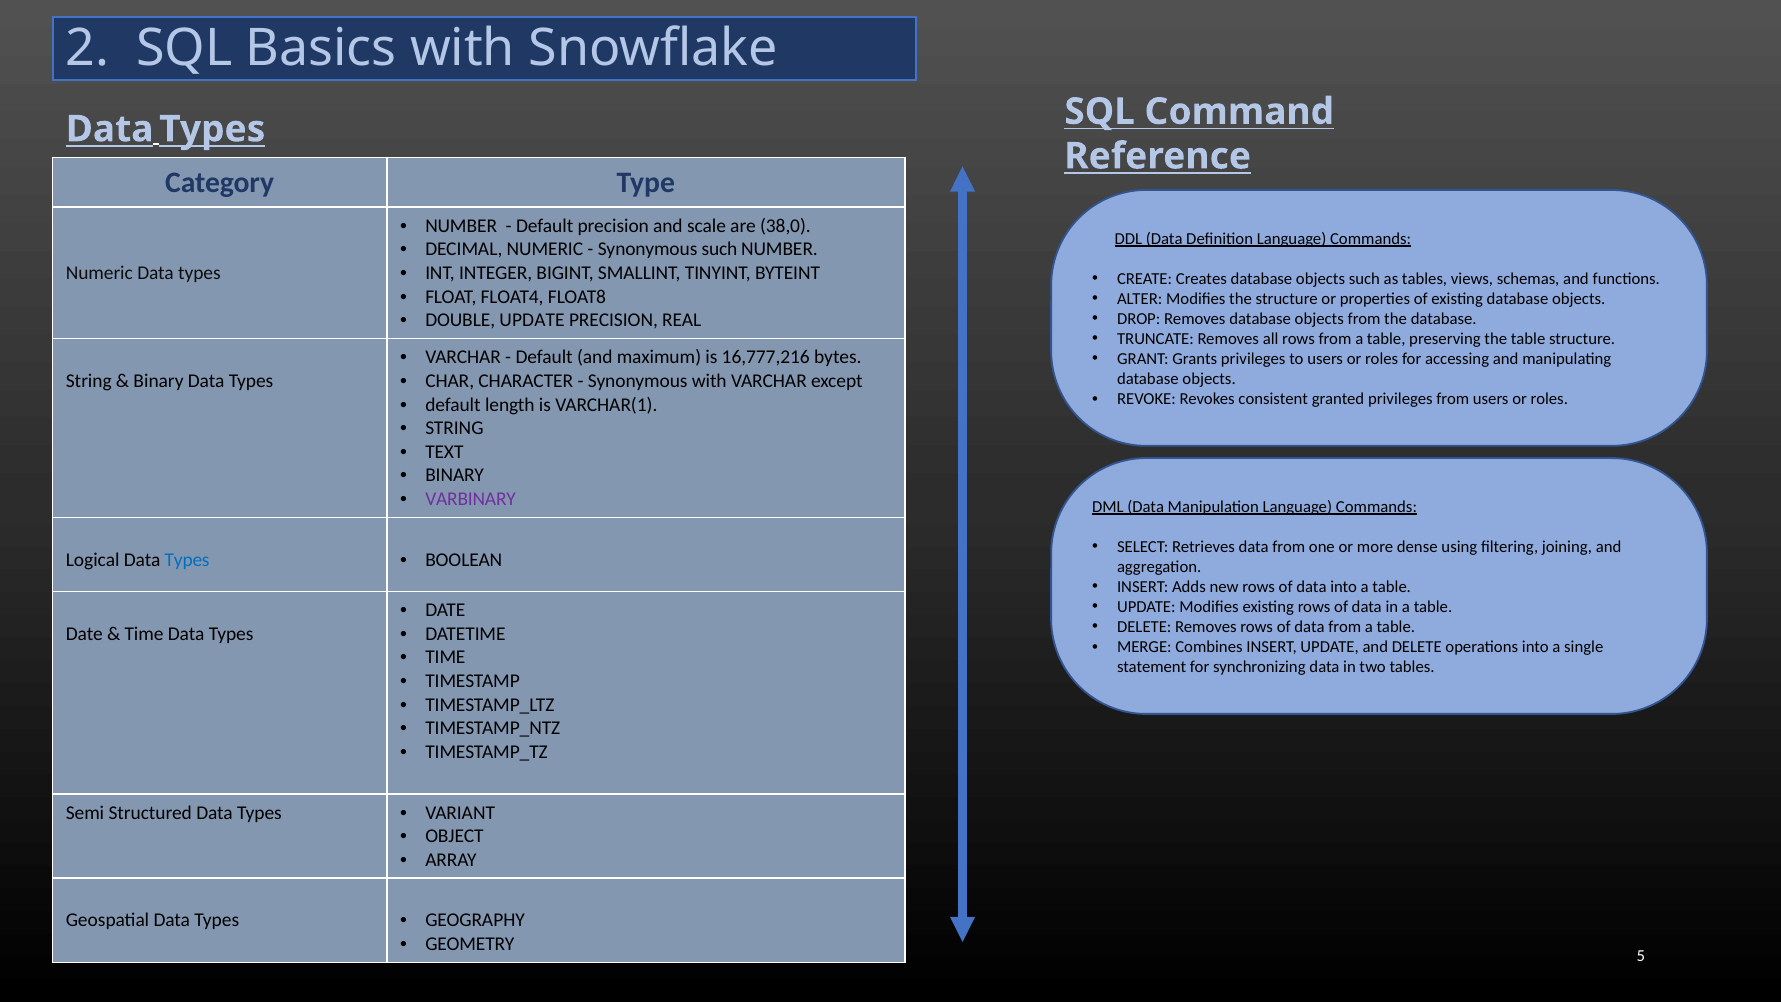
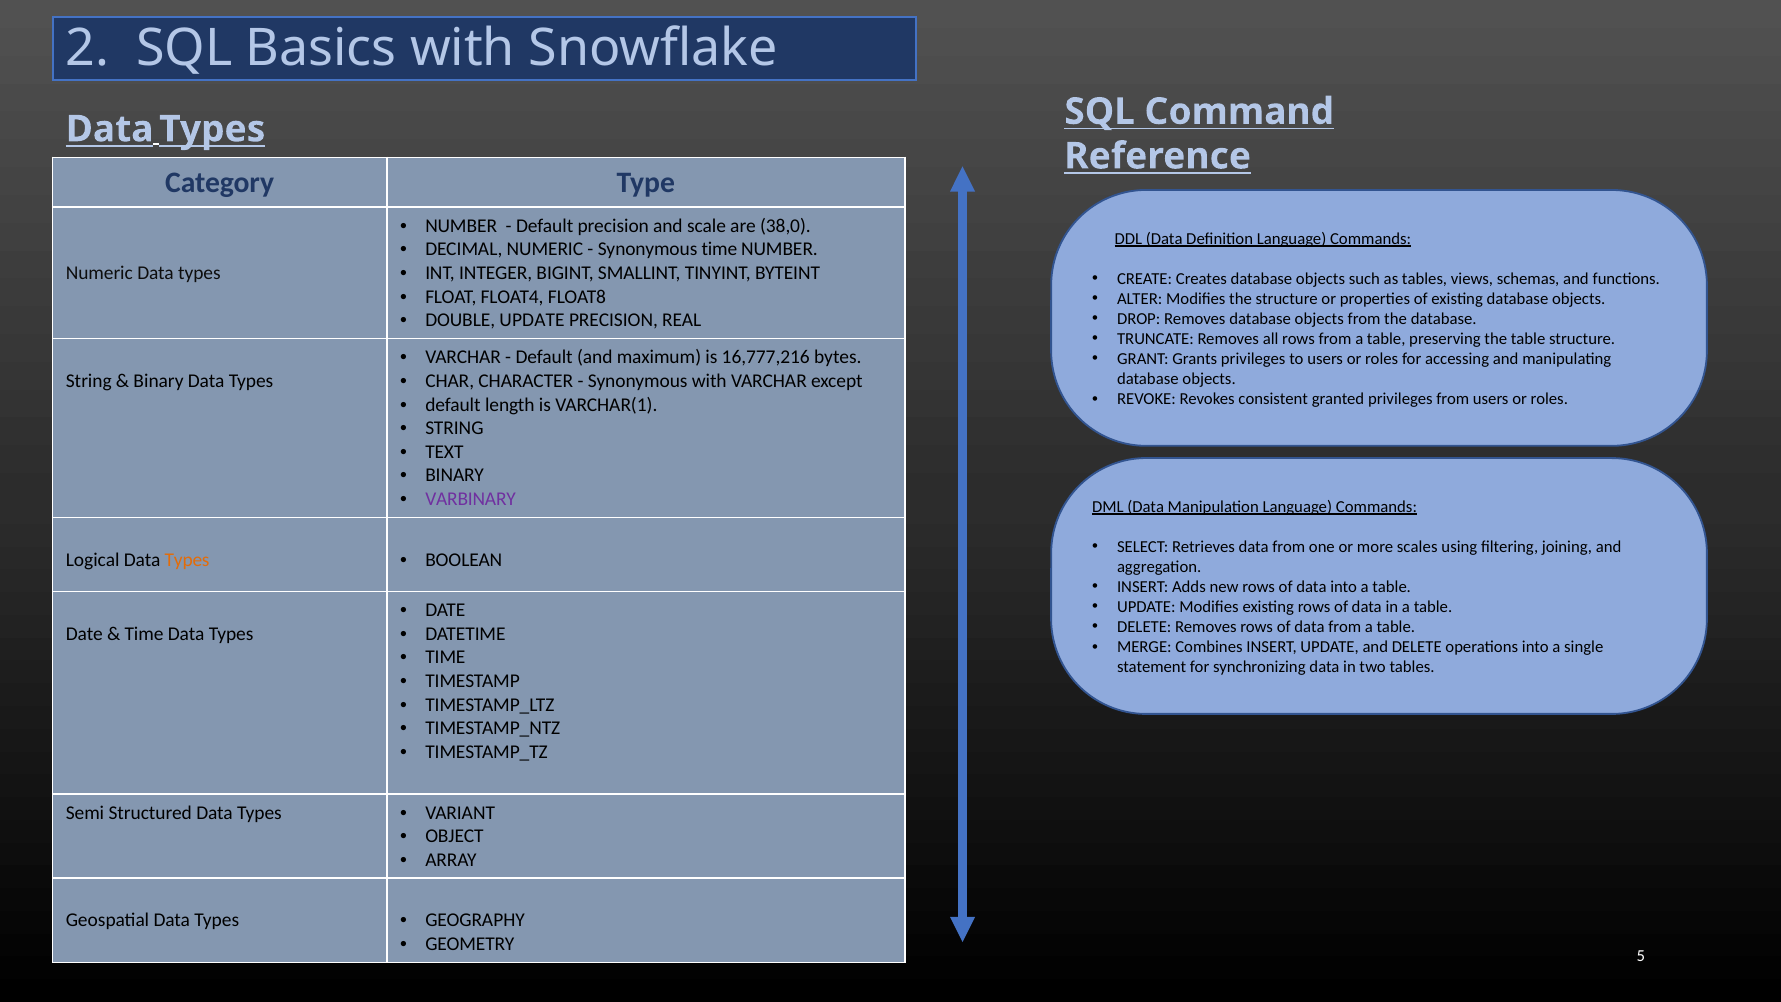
Synonymous such: such -> time (719, 249)
dense: dense -> scales (1417, 547)
Types colour: blue -> orange (187, 560)
